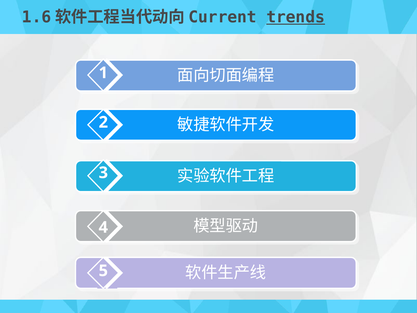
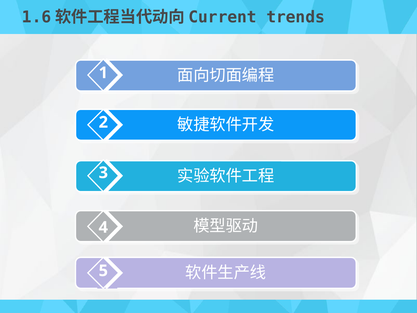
trends underline: present -> none (296, 17)
